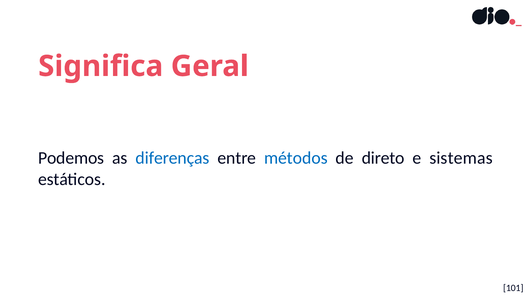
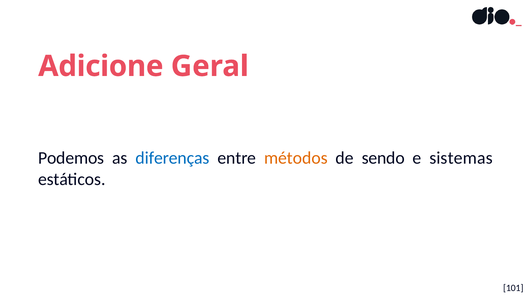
Significa: Significa -> Adicione (101, 66)
métodos colour: blue -> orange (296, 158)
direto: direto -> sendo (383, 158)
